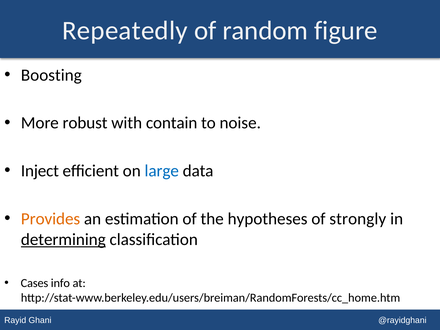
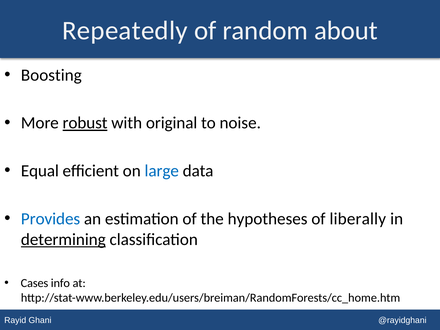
figure: figure -> about (346, 31)
robust underline: none -> present (85, 123)
contain: contain -> original (172, 123)
Inject: Inject -> Equal (40, 171)
Provides colour: orange -> blue (51, 219)
strongly: strongly -> liberally (358, 219)
